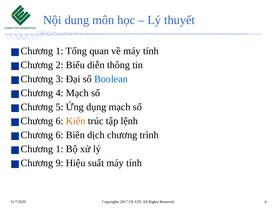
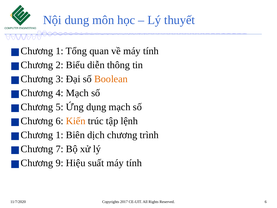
Boolean colour: blue -> orange (111, 79)
6: 6 -> 1 (60, 135)
1: 1 -> 7 (60, 149)
